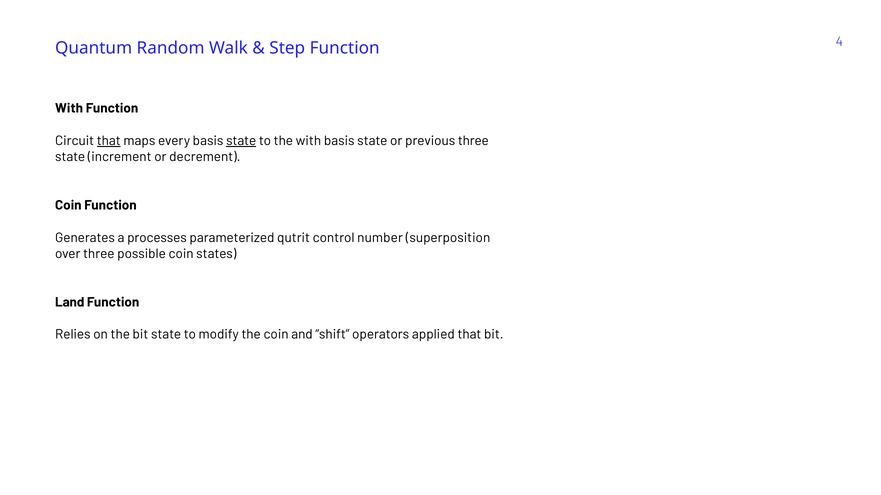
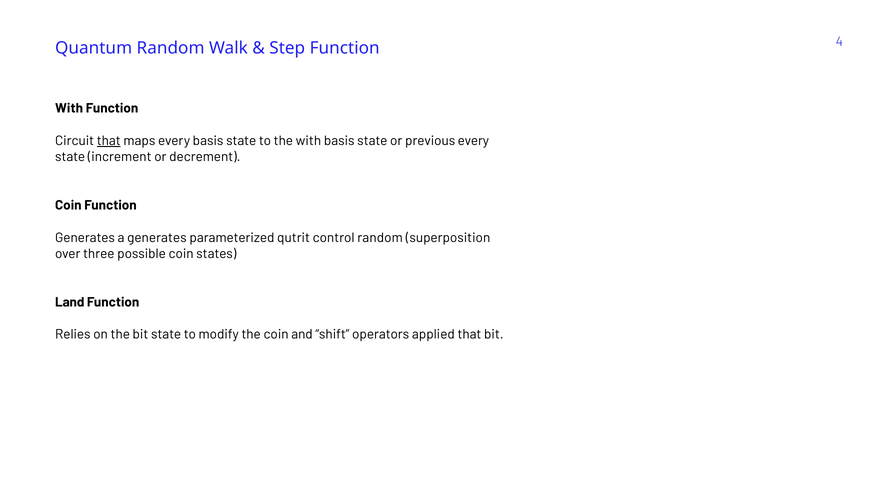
state underline: present -> none (241, 141)
previous three: three -> every (473, 141)
a processes: processes -> generates (157, 238)
control number: number -> random (380, 238)
